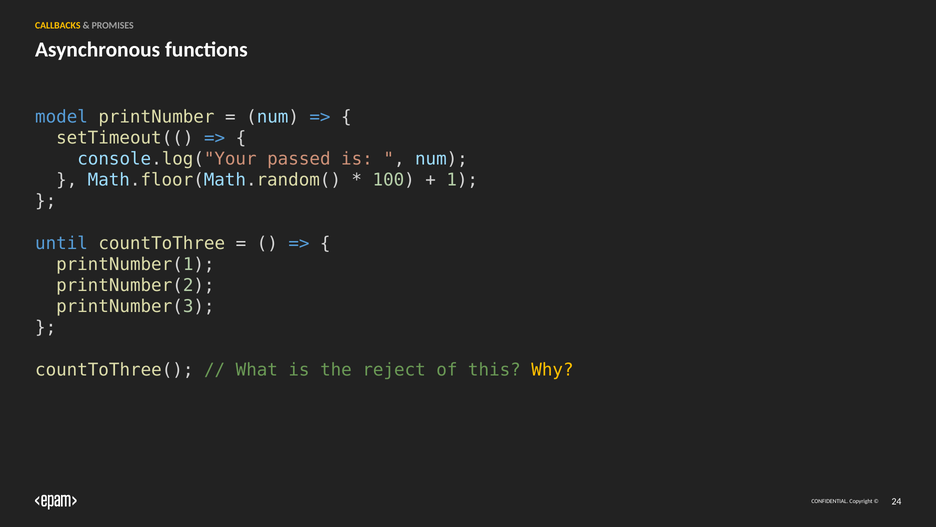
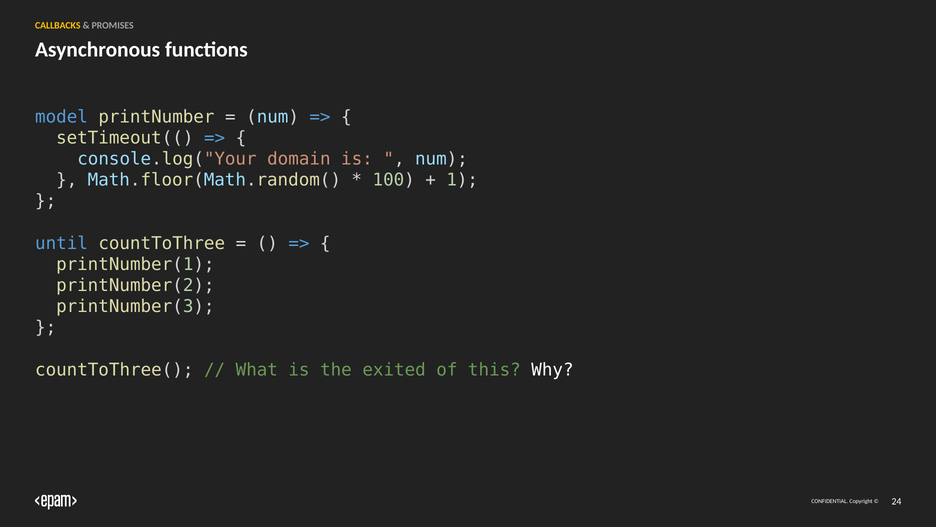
passed: passed -> domain (299, 159)
reject: reject -> exited (394, 369)
Why colour: yellow -> white (552, 369)
